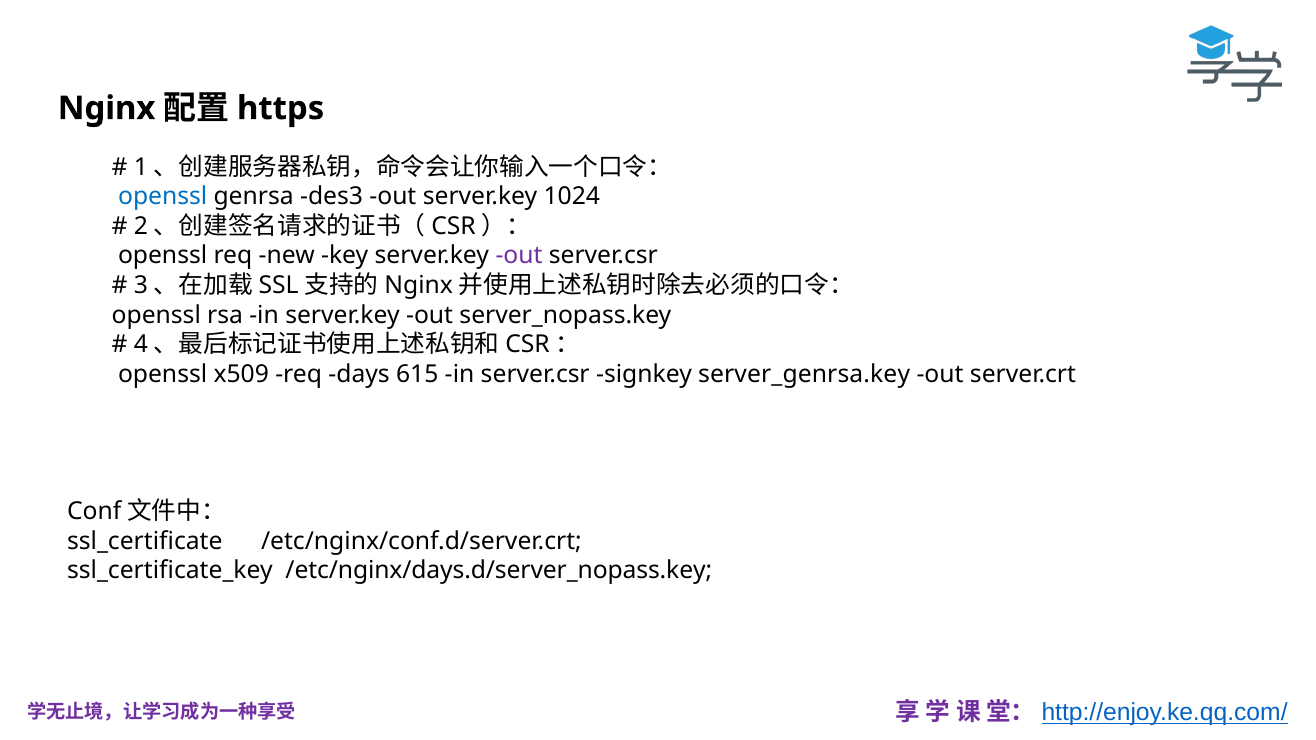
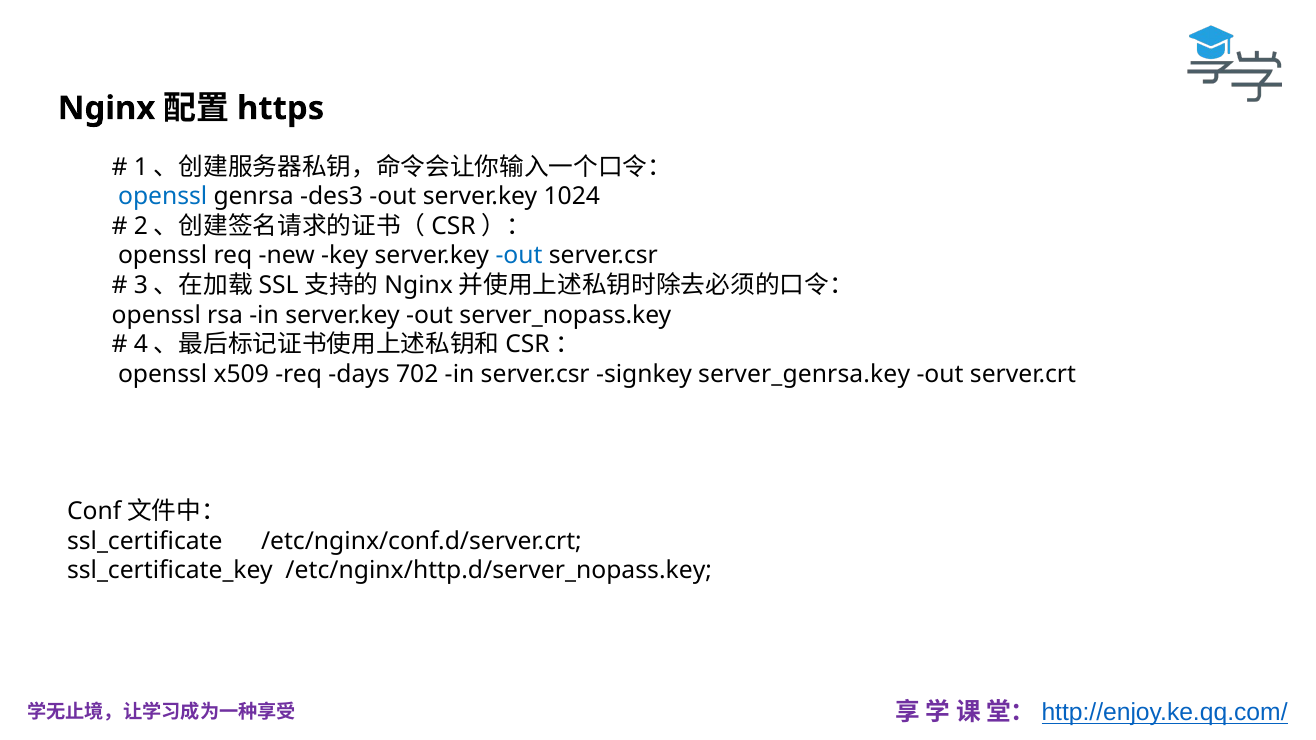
out colour: purple -> blue (519, 256)
615: 615 -> 702 (417, 374)
/etc/nginx/days.d/server_nopass.key: /etc/nginx/days.d/server_nopass.key -> /etc/nginx/http.d/server_nopass.key (499, 571)
